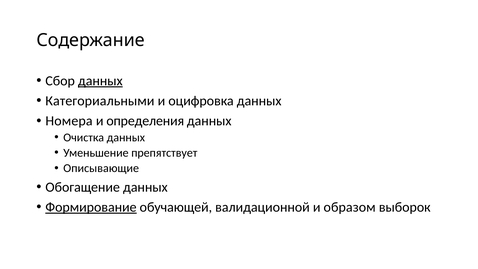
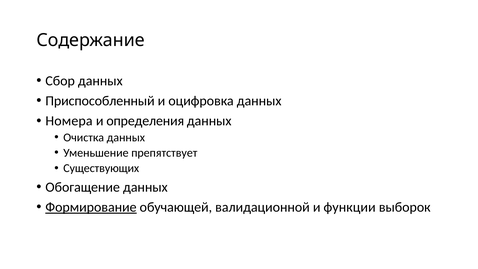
данных underline: present -> none (100, 81)
Категориальными: Категориальными -> Приспособленный (100, 101)
Описывающие: Описывающие -> Существующих (101, 168)
образом: образом -> функции (350, 207)
